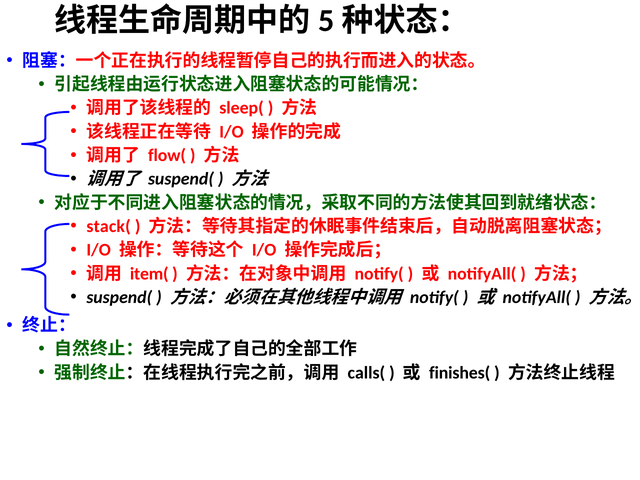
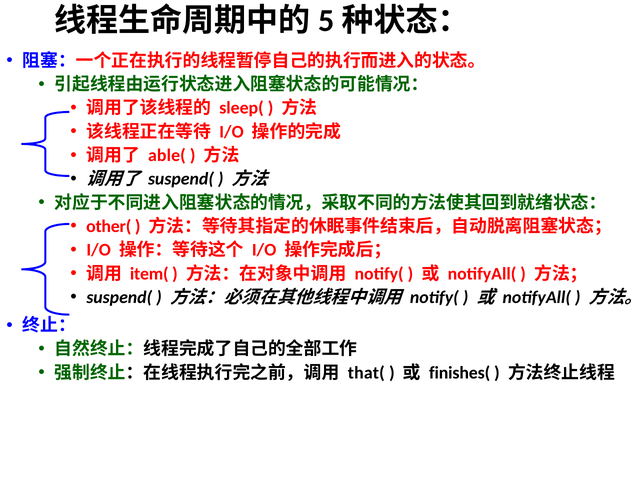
flow(: flow( -> able( (167, 155)
stack(: stack( -> other( (109, 226)
calls(: calls( -> that( (366, 373)
